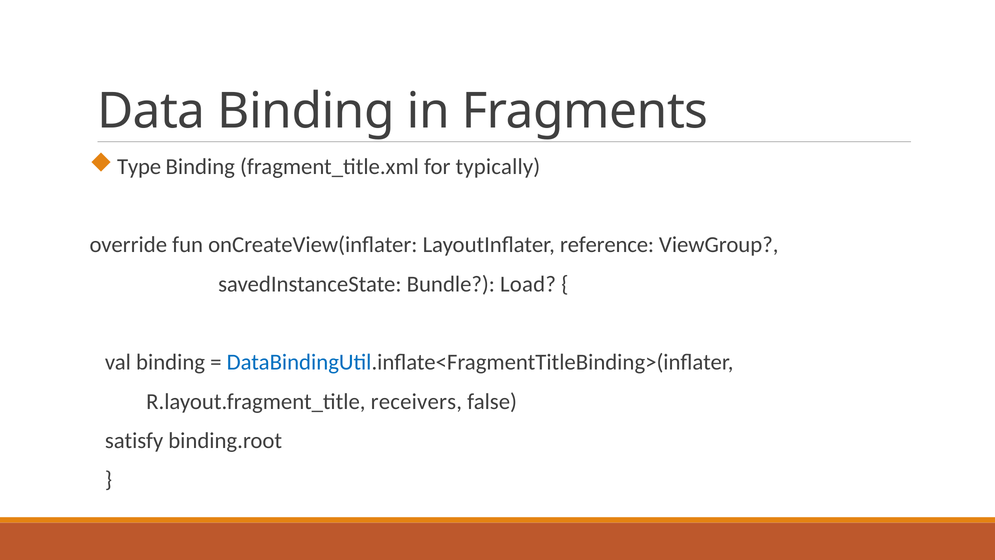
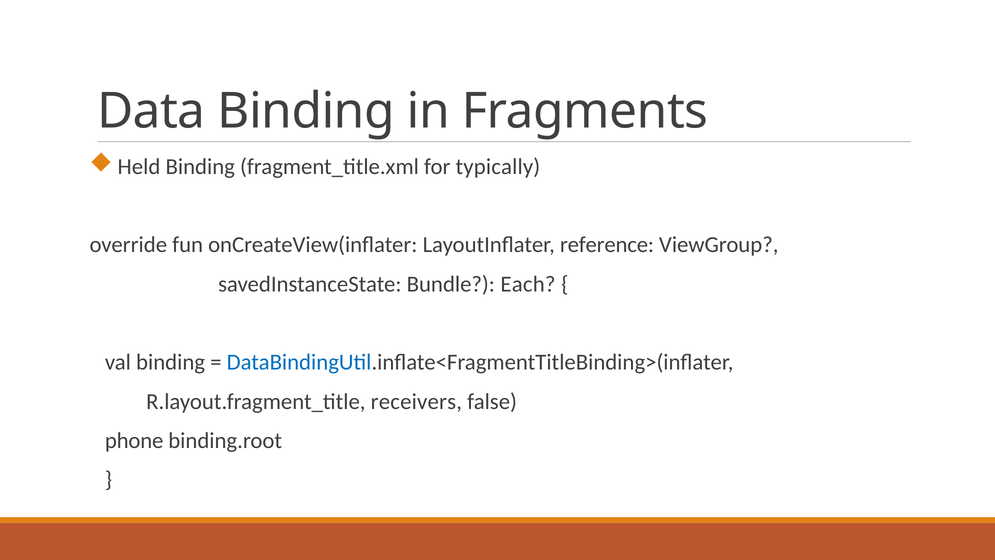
Type: Type -> Held (139, 167)
Load: Load -> Each (528, 284)
satisfy: satisfy -> phone (134, 440)
